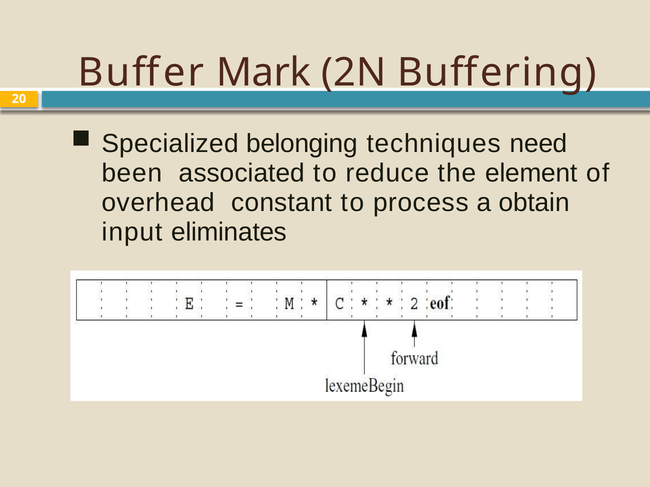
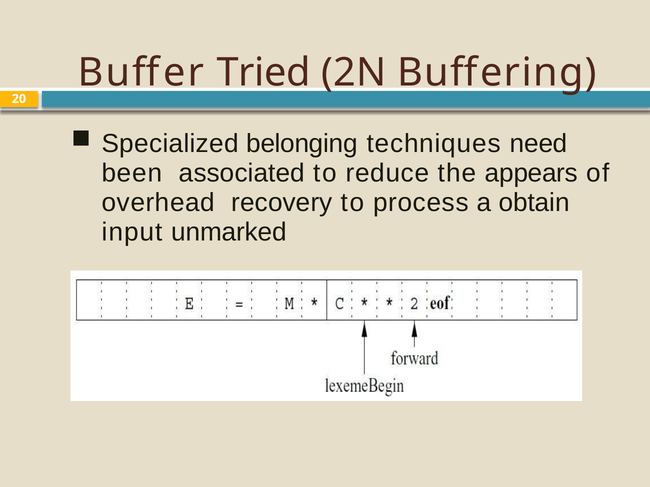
Mark: Mark -> Tried (264, 72)
element: element -> appears (532, 173)
constant: constant -> recovery (282, 203)
eliminates: eliminates -> unmarked (229, 232)
